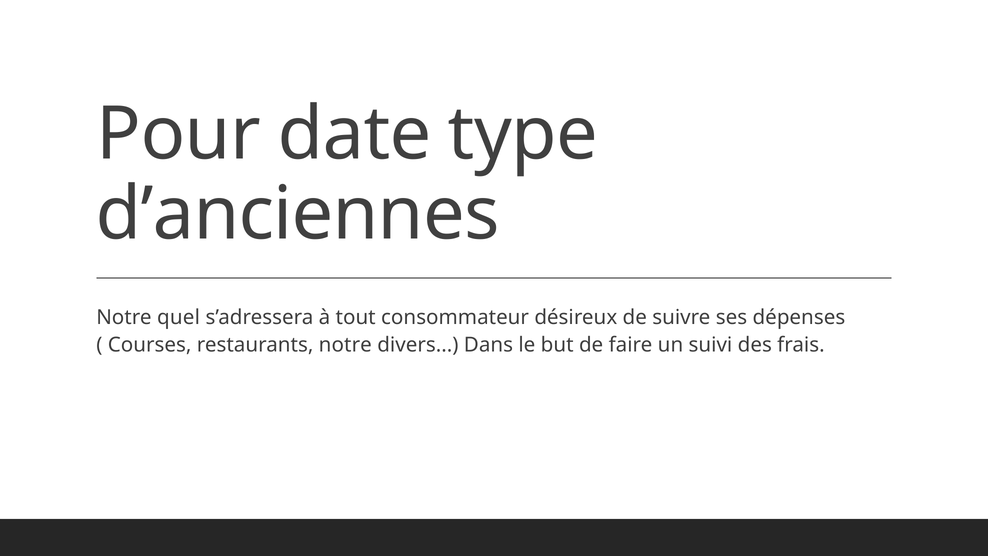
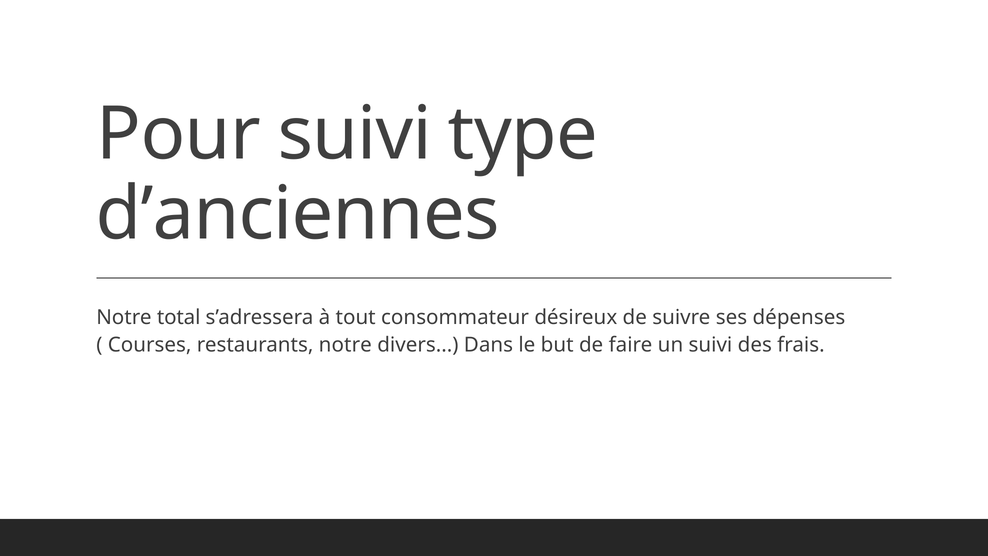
Pour date: date -> suivi (355, 134)
quel: quel -> total (179, 317)
